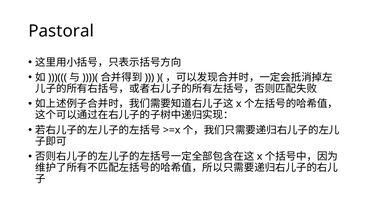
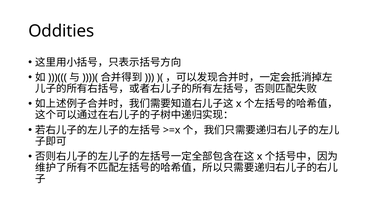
Pastoral: Pastoral -> Oddities (61, 31)
